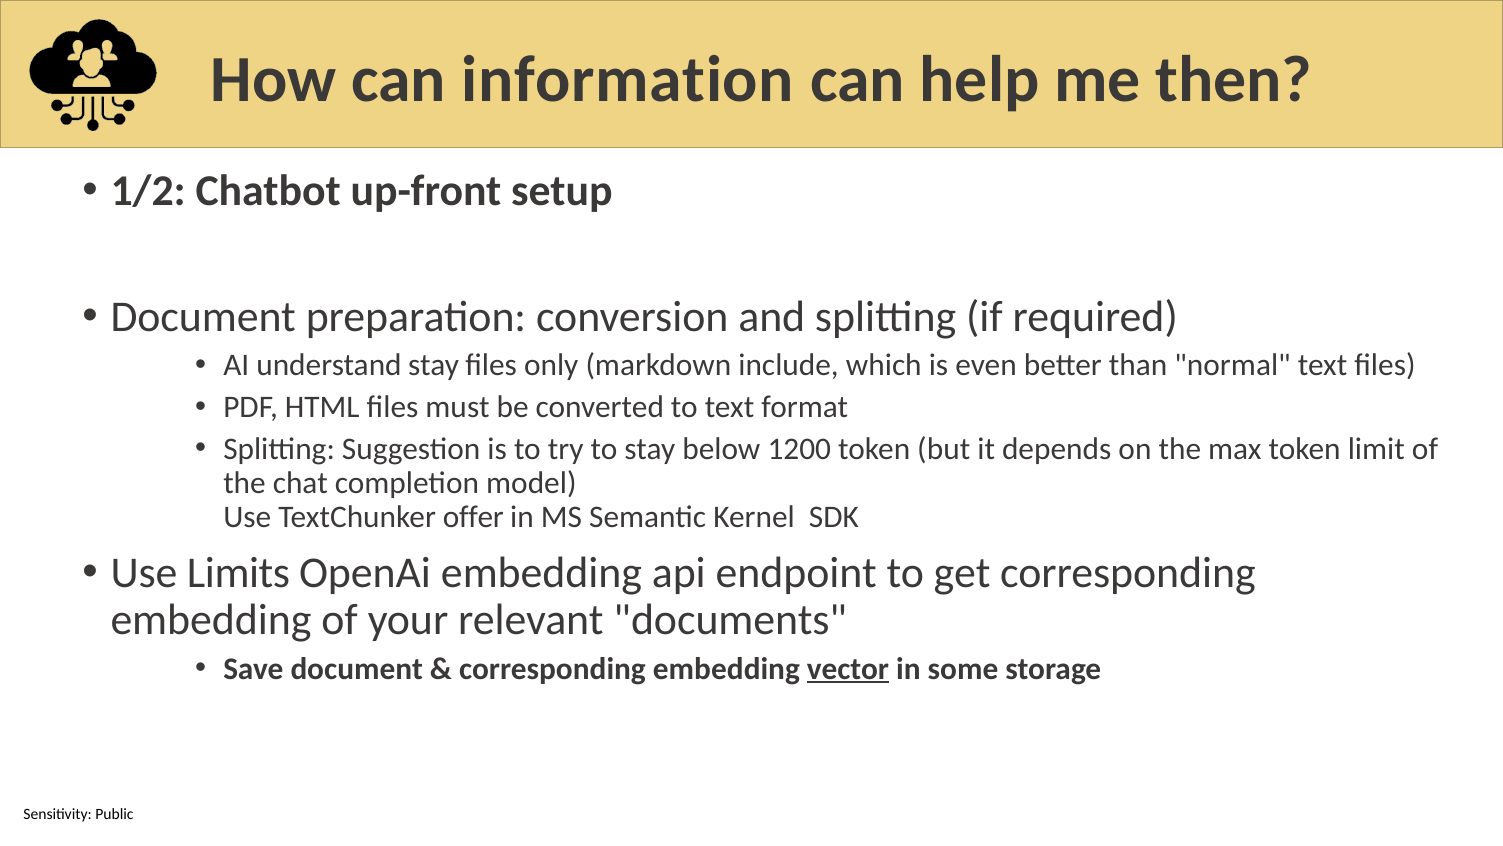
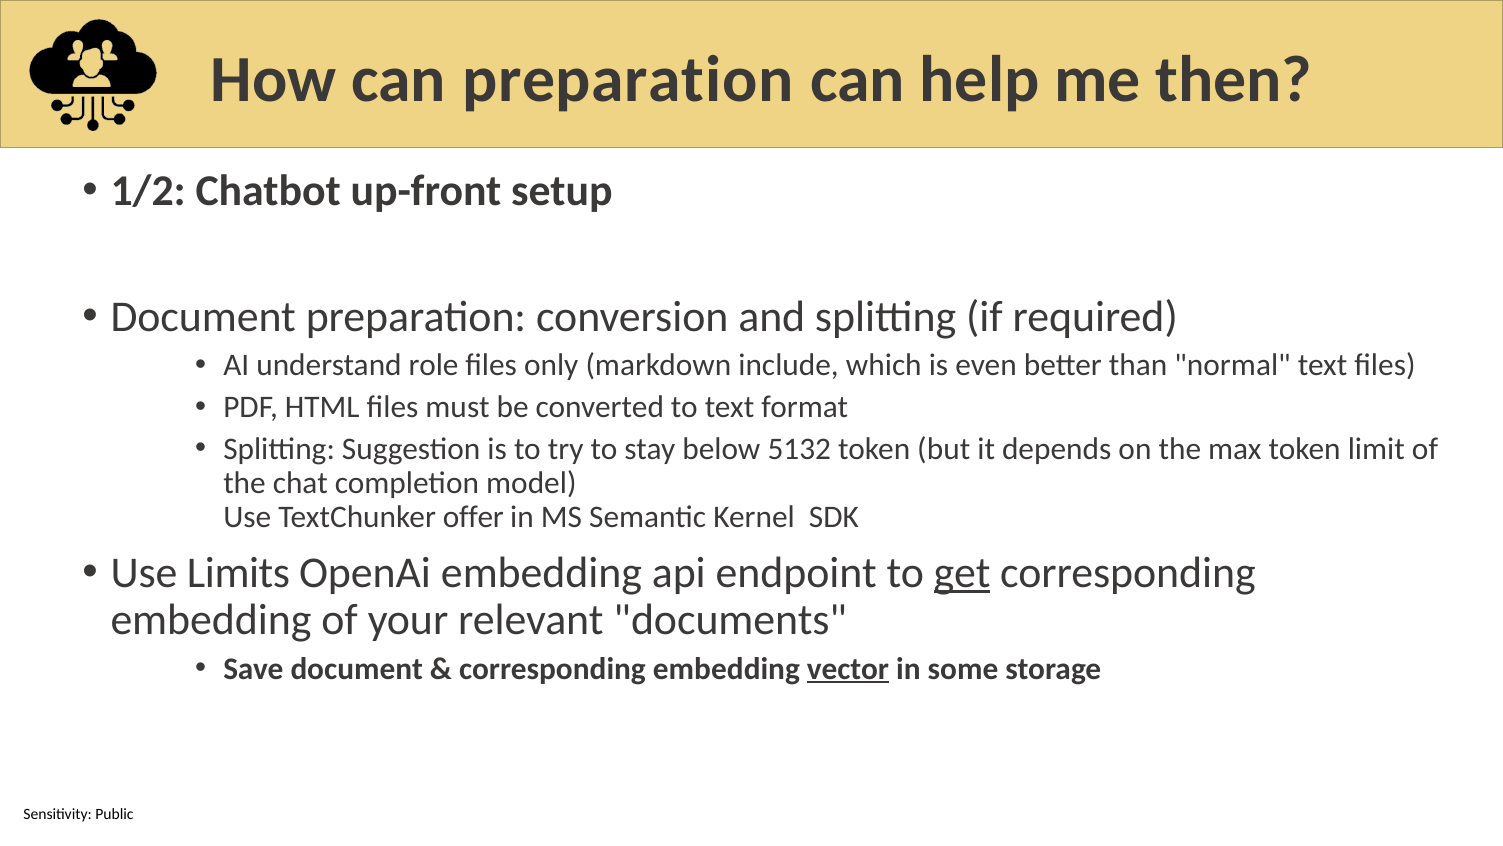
can information: information -> preparation (628, 80)
understand stay: stay -> role (434, 365)
1200: 1200 -> 5132 (799, 449)
get underline: none -> present (962, 572)
